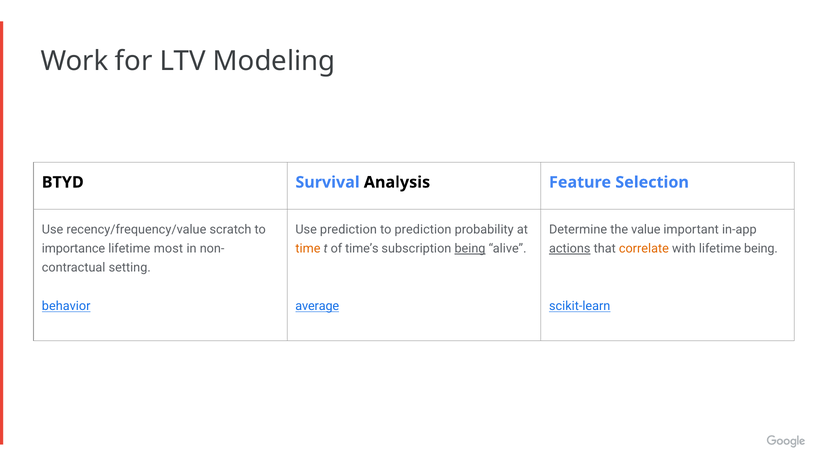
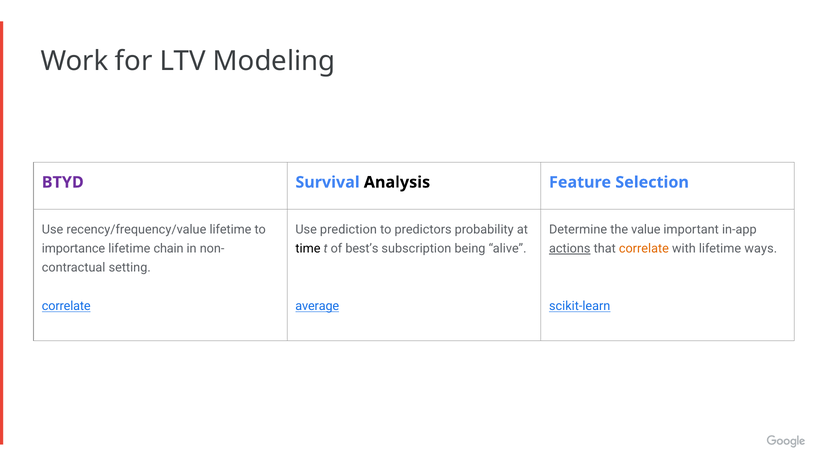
BTYD colour: black -> purple (63, 182)
recency/frequency/value scratch: scratch -> lifetime (231, 229)
to prediction: prediction -> predictors (423, 229)
most: most -> chain (169, 248)
time colour: orange -> black (308, 248)
time’s: time’s -> best’s (362, 248)
being underline: present -> none (470, 248)
lifetime being: being -> ways (761, 248)
behavior: behavior -> correlate (66, 306)
